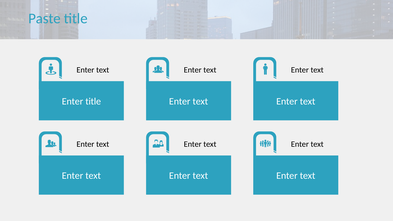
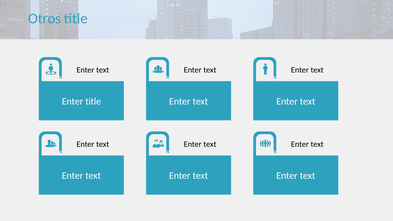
Paste: Paste -> Otros (45, 19)
